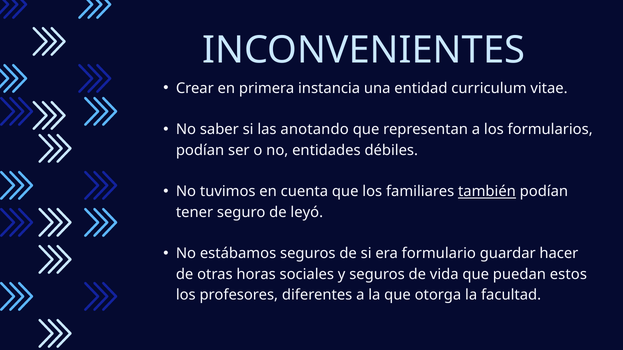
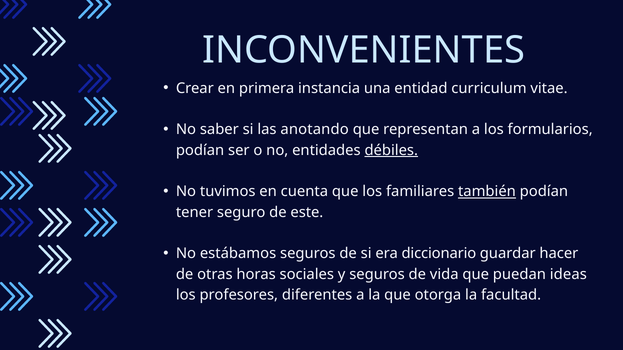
débiles underline: none -> present (391, 150)
leyó: leyó -> este (307, 212)
formulario: formulario -> diccionario (439, 254)
estos: estos -> ideas (568, 274)
